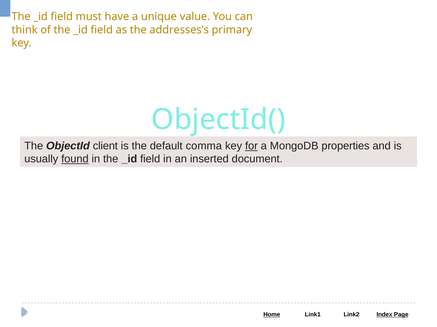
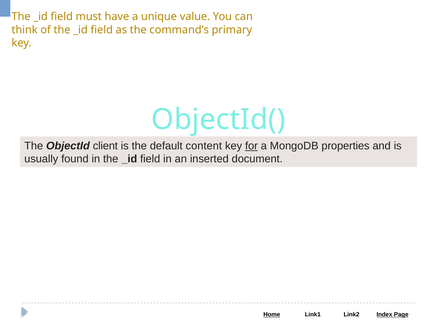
addresses’s: addresses’s -> command’s (179, 30)
comma: comma -> content (204, 146)
found underline: present -> none (75, 159)
